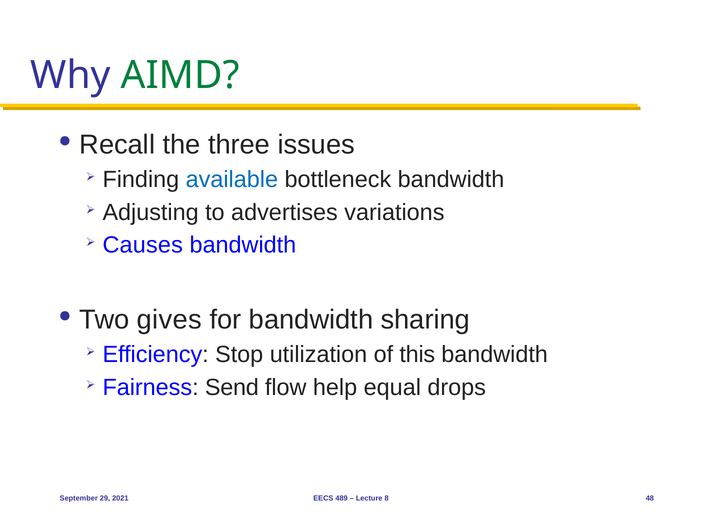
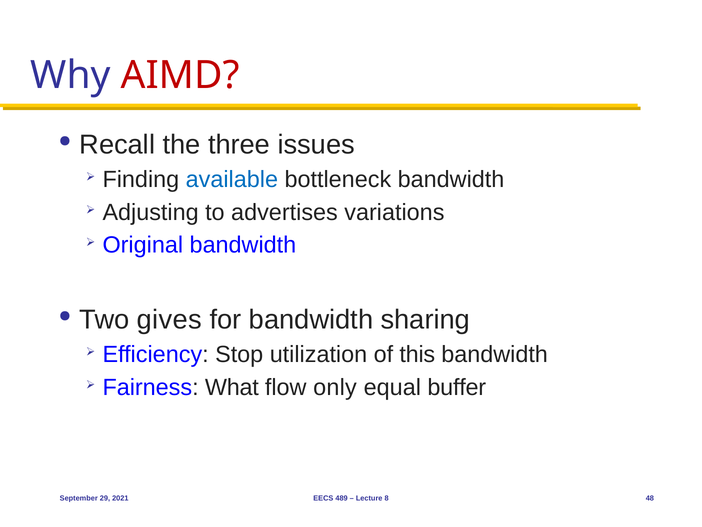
AIMD colour: green -> red (180, 75)
Causes: Causes -> Original (143, 245)
Send: Send -> What (232, 387)
help: help -> only (335, 387)
drops: drops -> buffer (457, 387)
